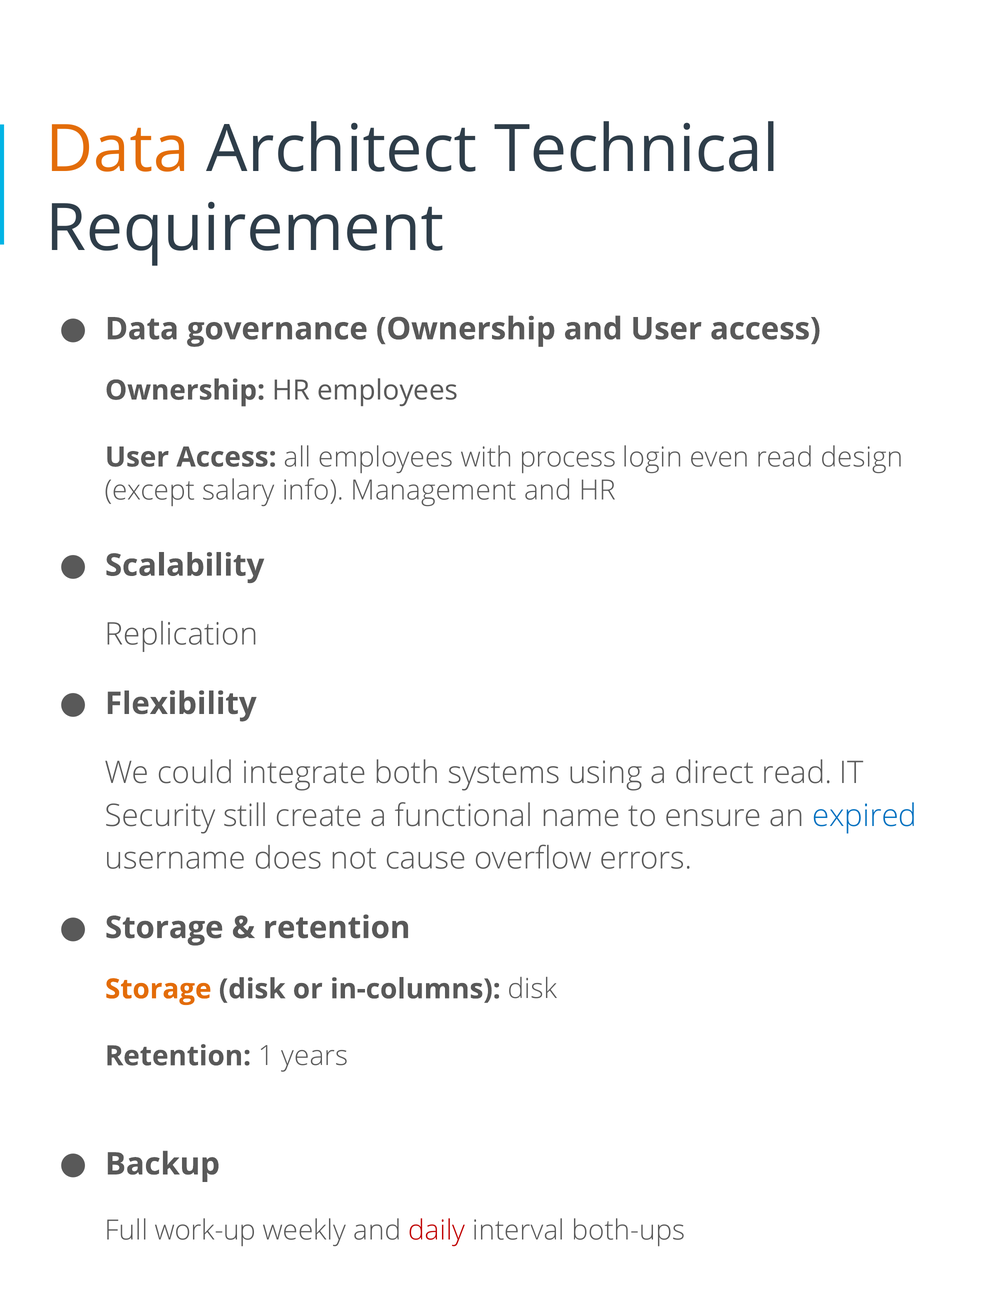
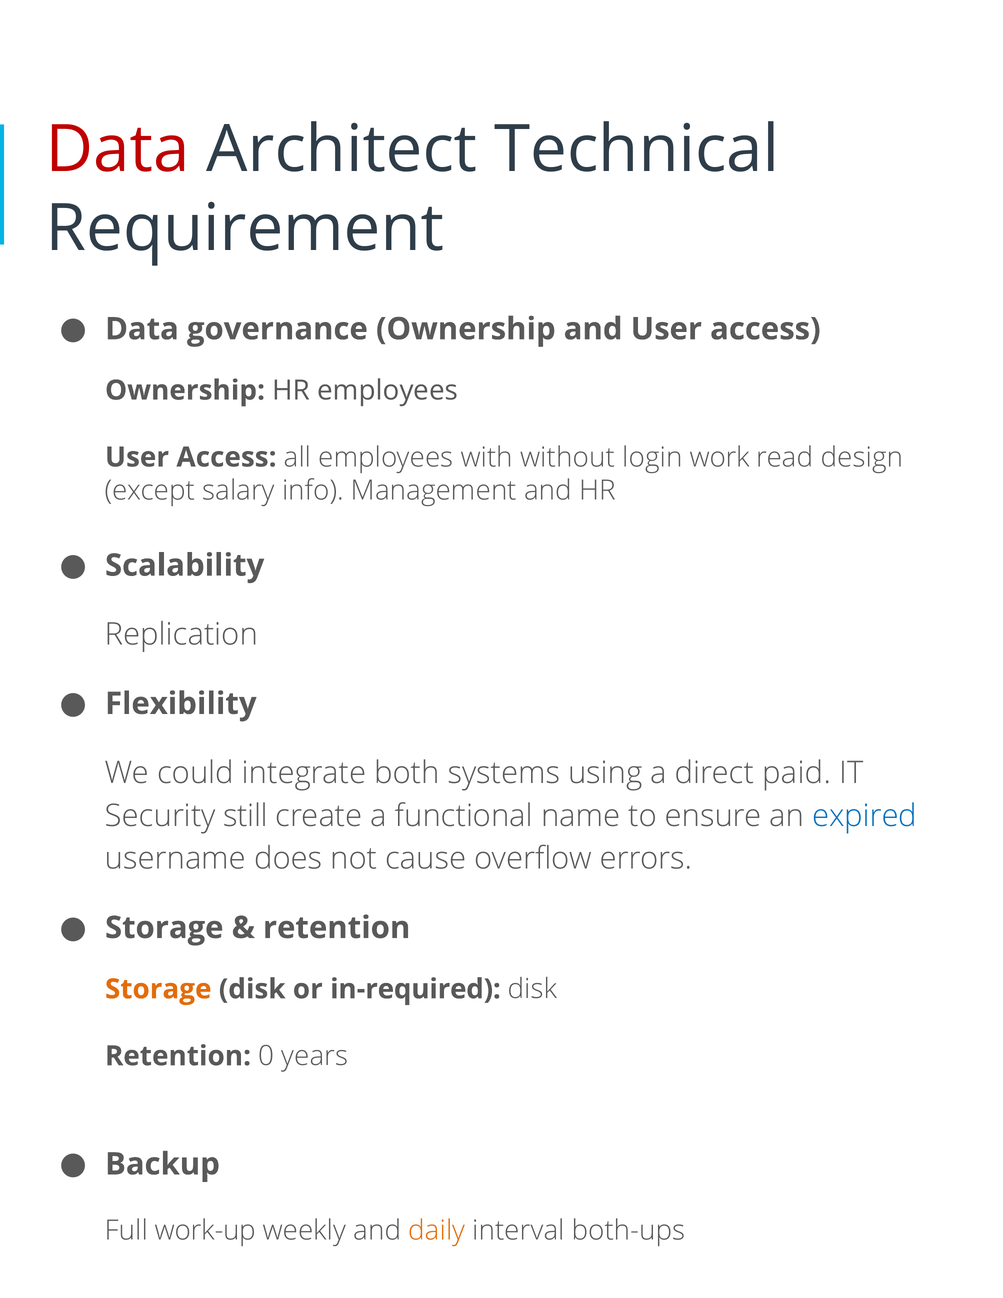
Data colour: orange -> red (118, 150)
process: process -> without (568, 457)
even: even -> work (720, 457)
direct read: read -> paid (797, 773)
in-columns: in-columns -> in-required (415, 989)
1: 1 -> 0 (266, 1056)
daily colour: red -> orange (437, 1230)
